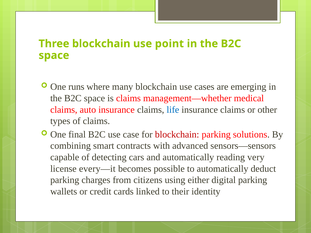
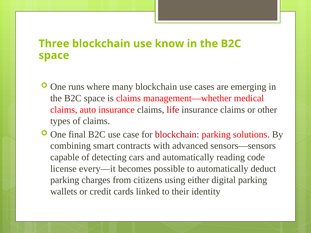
point: point -> know (170, 44)
life colour: blue -> red (173, 110)
very: very -> code (256, 157)
